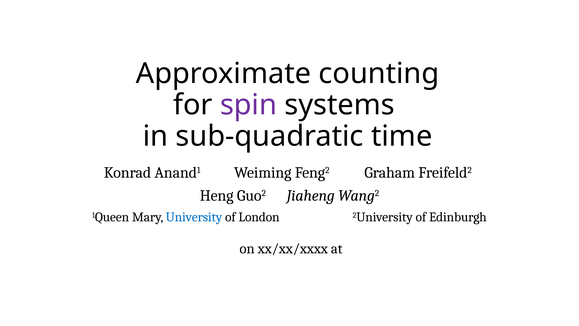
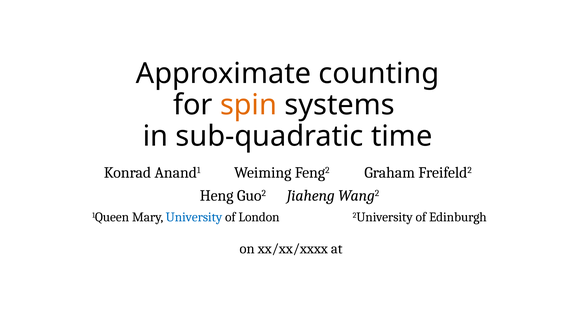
spin colour: purple -> orange (249, 105)
